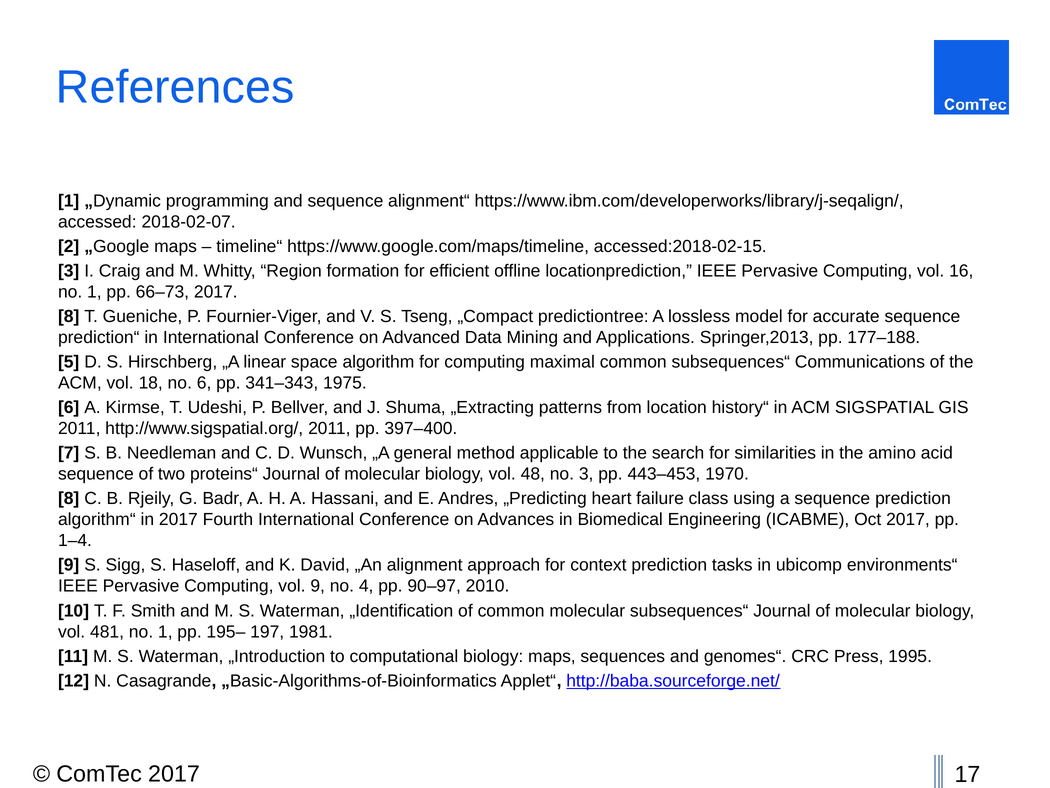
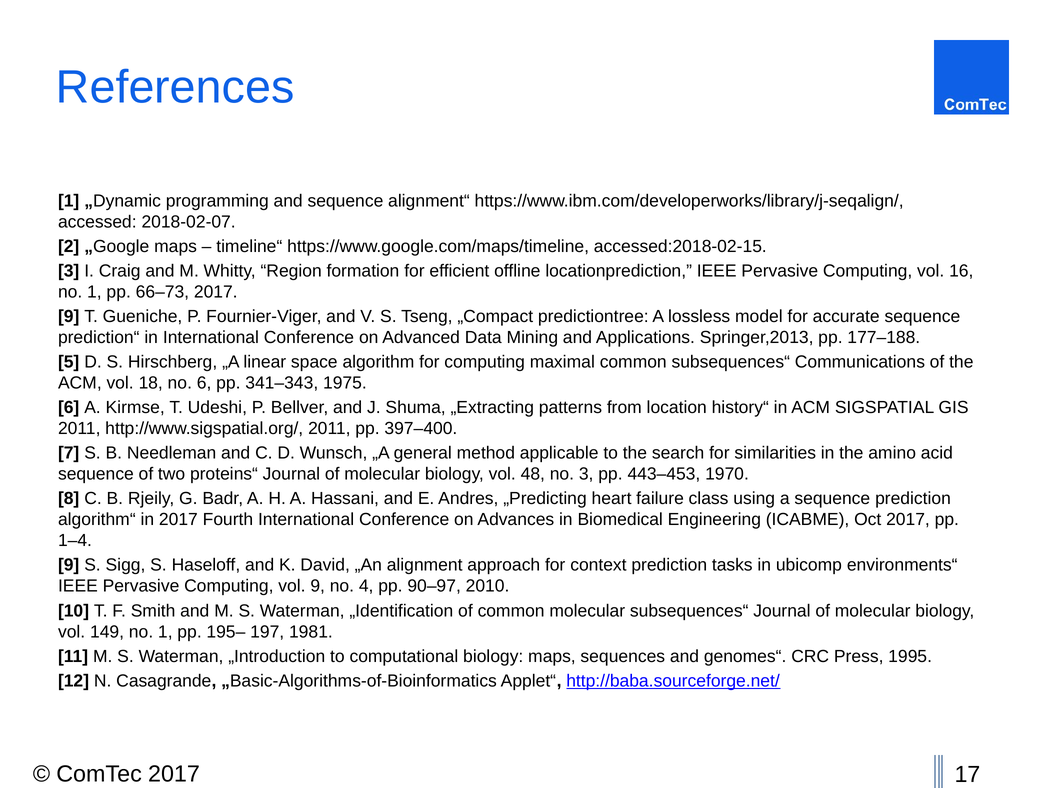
8: 8 -> 9 (69, 316)
481: 481 -> 149 (107, 631)
